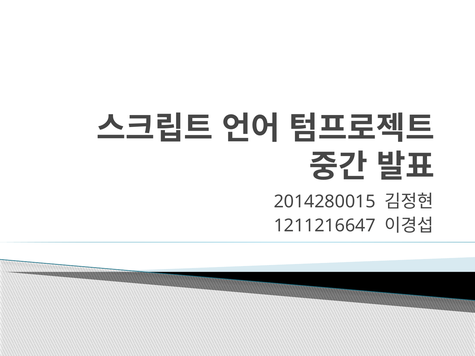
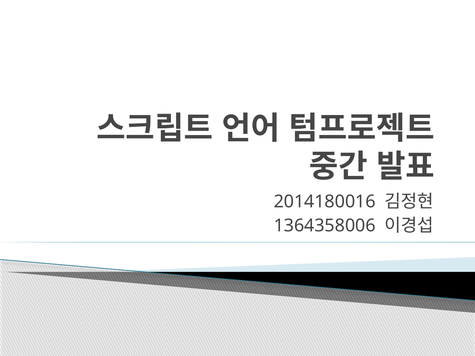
2014280015: 2014280015 -> 2014180016 (325, 202)
1211216647: 1211216647 -> 1364358006 (325, 226)
